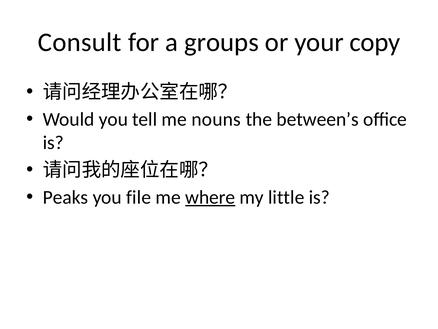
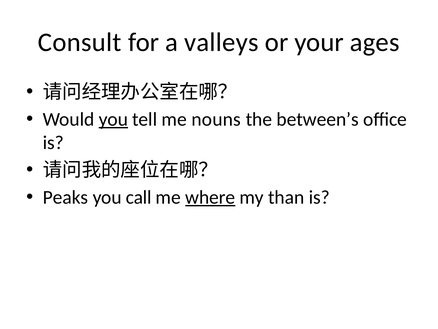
groups: groups -> valleys (221, 42)
copy: copy -> ages (375, 42)
you underline: none -> present (113, 119)
file: file -> call (139, 197)
little: little -> than (286, 197)
